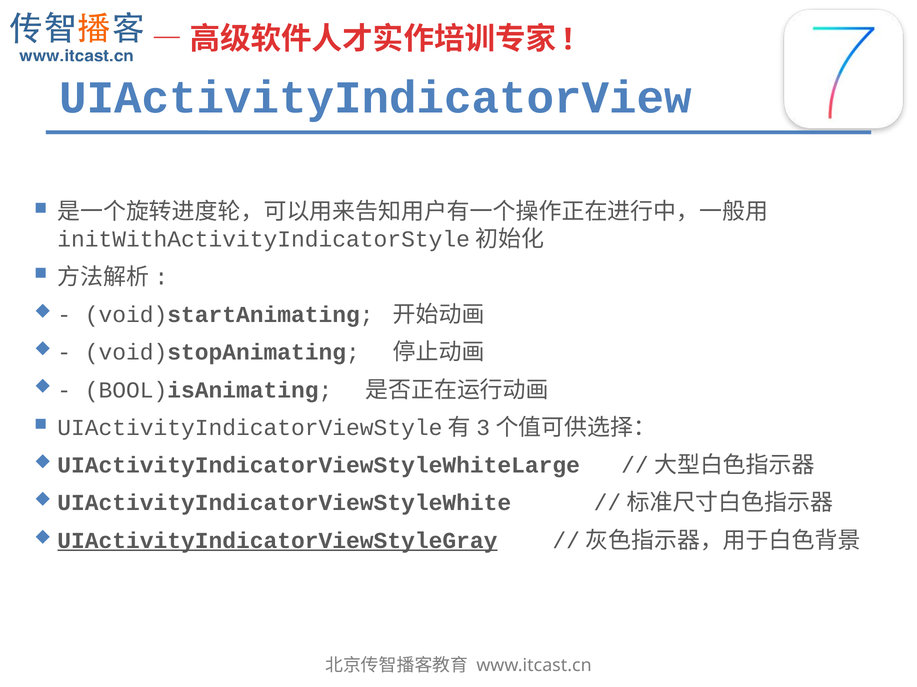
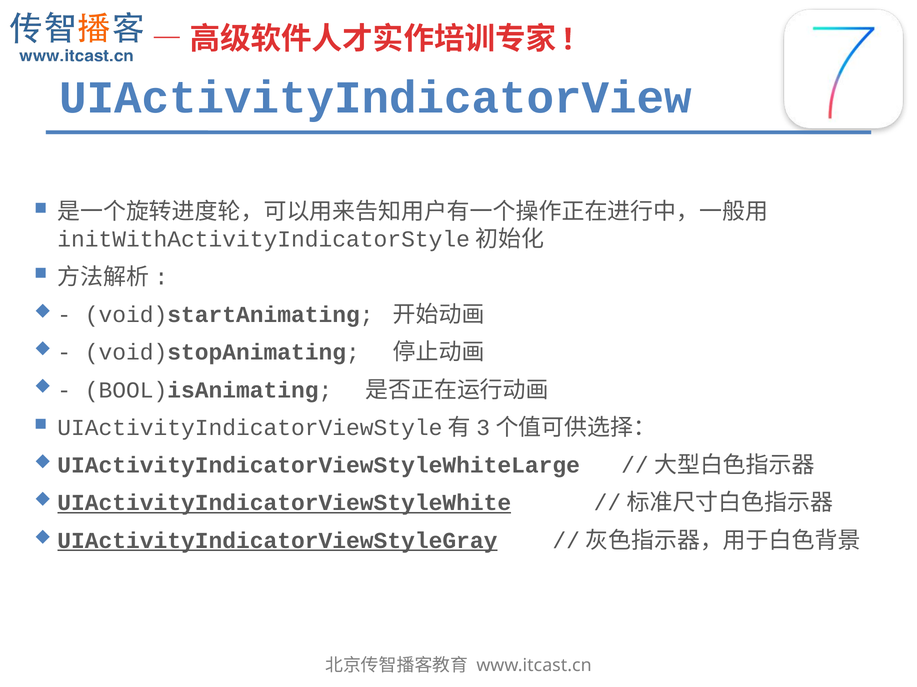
UIActivityIndicatorViewStyleWhite underline: none -> present (284, 503)
